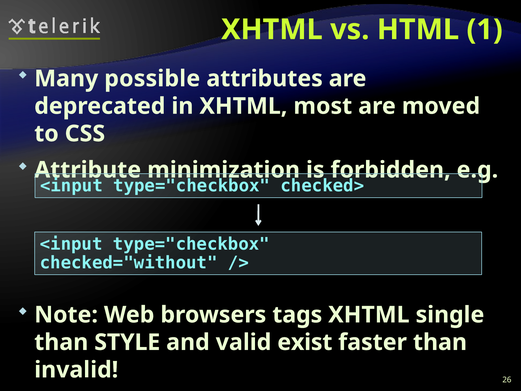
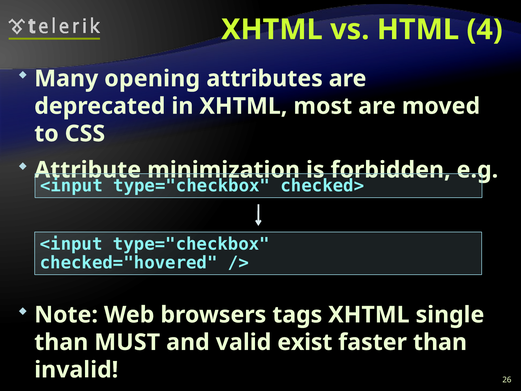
1: 1 -> 4 (485, 30)
possible: possible -> opening (152, 79)
checked="without: checked="without -> checked="hovered (129, 263)
STYLE: STYLE -> MUST (127, 342)
